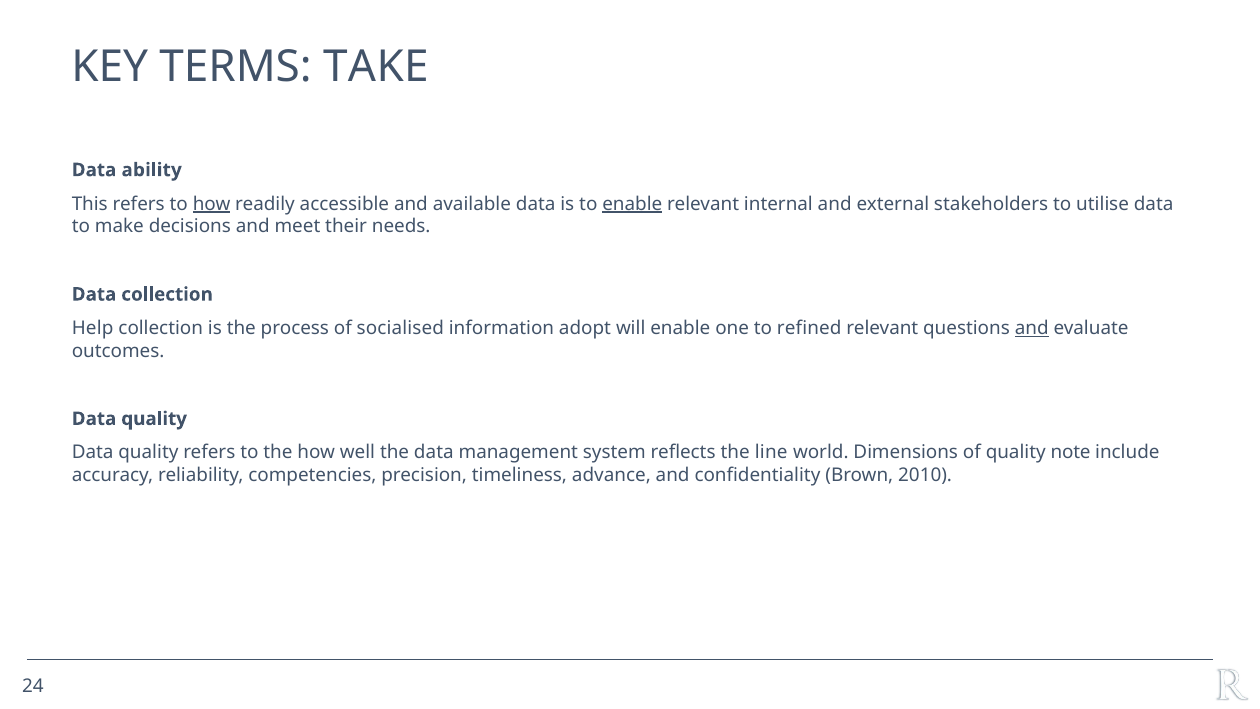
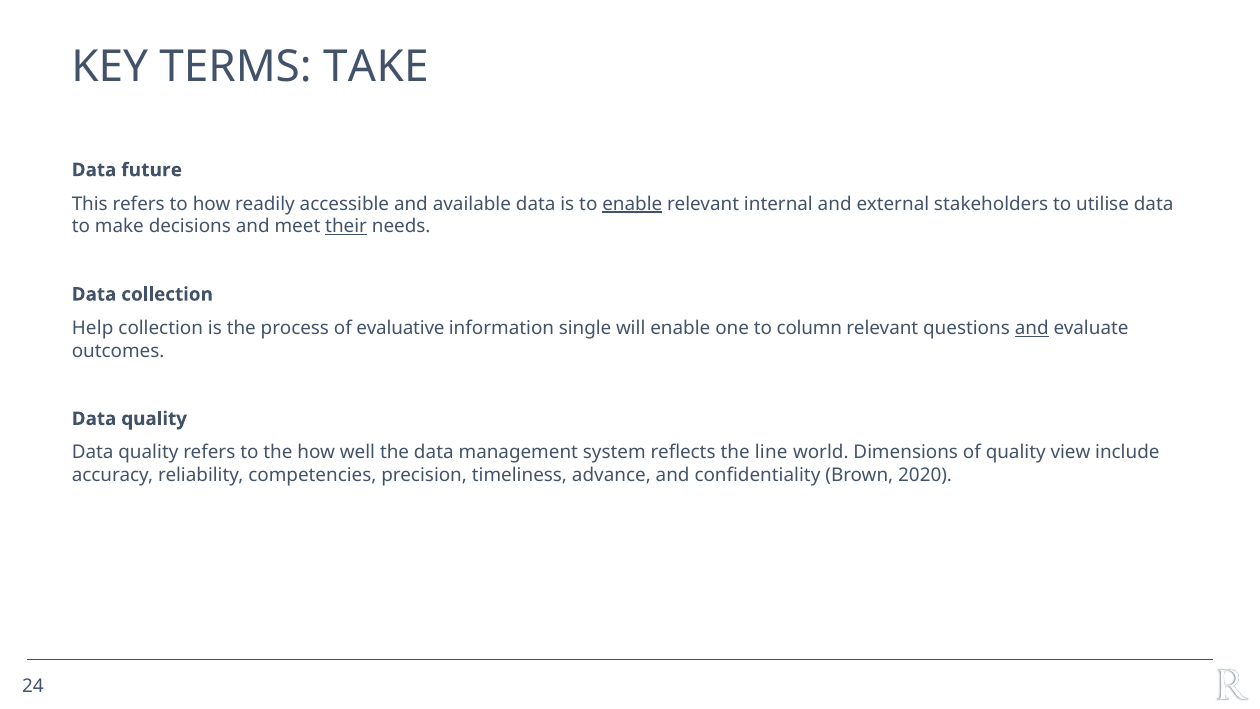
ability: ability -> future (152, 170)
how underline: present -> none (212, 204)
their underline: none -> present (346, 227)
socialised: socialised -> evaluative (400, 328)
adopt: adopt -> single (585, 328)
refined: refined -> column (809, 328)
note: note -> view (1071, 453)
2010: 2010 -> 2020 (925, 475)
